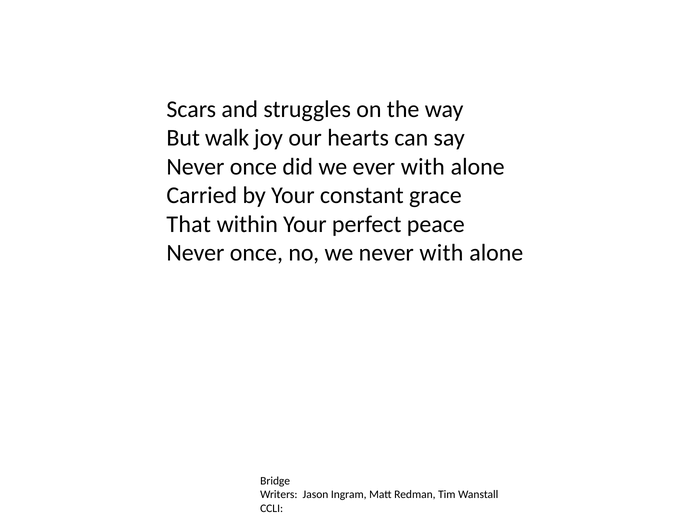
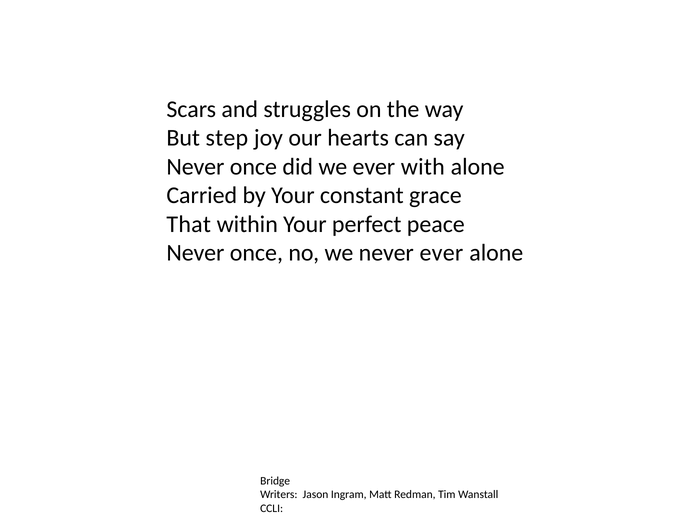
walk: walk -> step (227, 138)
never with: with -> ever (441, 253)
